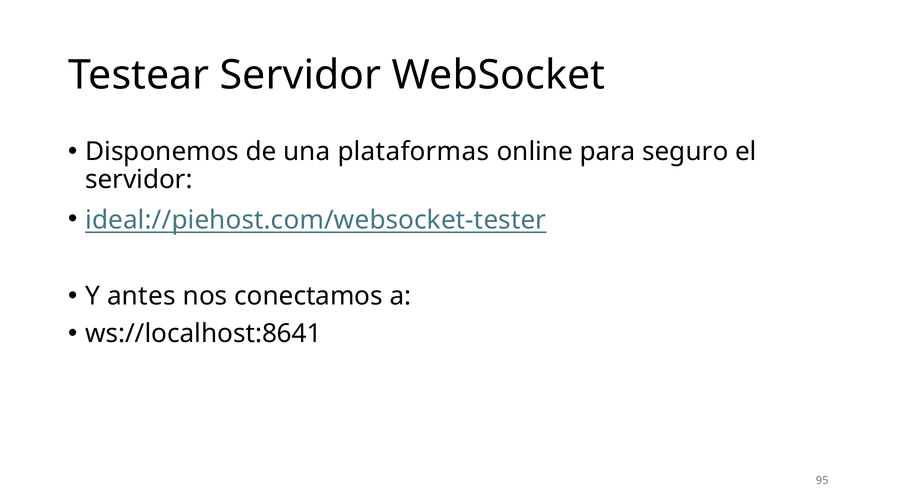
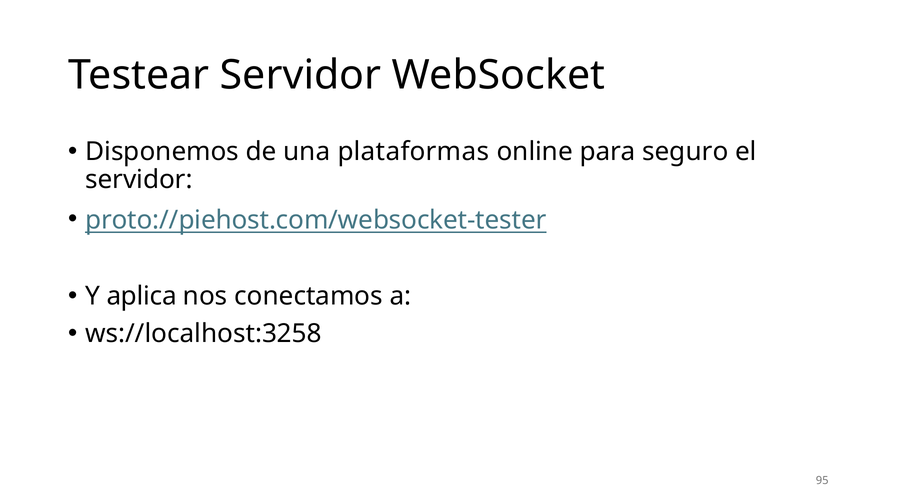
ideal://piehost.com/websocket-tester: ideal://piehost.com/websocket-tester -> proto://piehost.com/websocket-tester (316, 220)
antes: antes -> aplica (142, 296)
ws://localhost:8641: ws://localhost:8641 -> ws://localhost:3258 (204, 334)
